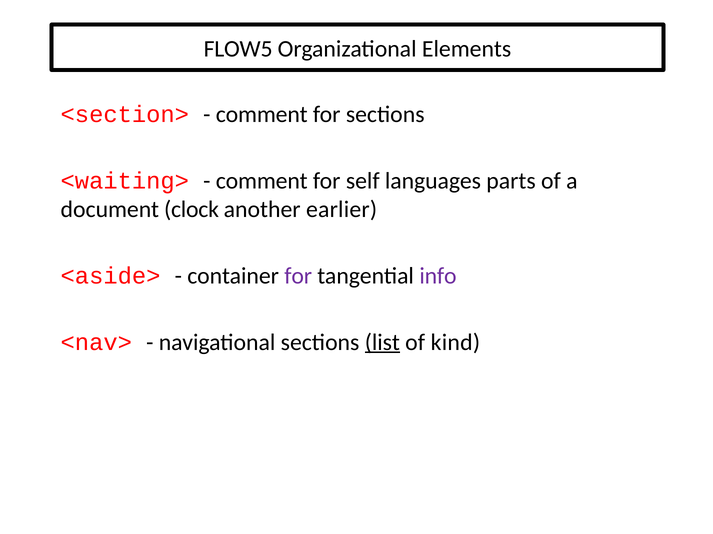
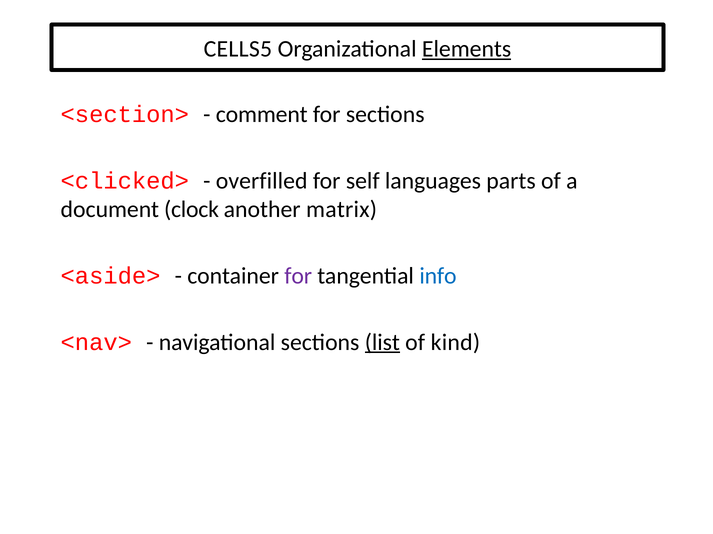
FLOW5: FLOW5 -> CELLS5 (238, 49)
Elements underline: none -> present (467, 49)
<waiting>: <waiting> -> <clicked> (125, 181)
comment: comment -> overfilled (262, 181)
earlier: earlier -> matrix (342, 210)
info colour: purple -> blue (438, 276)
